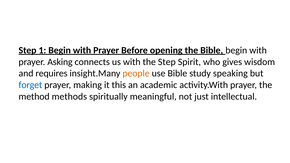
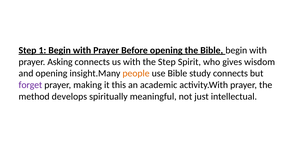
and requires: requires -> opening (51, 73)
study speaking: speaking -> connects (230, 73)
forget colour: blue -> purple (30, 85)
methods: methods -> develops (69, 97)
